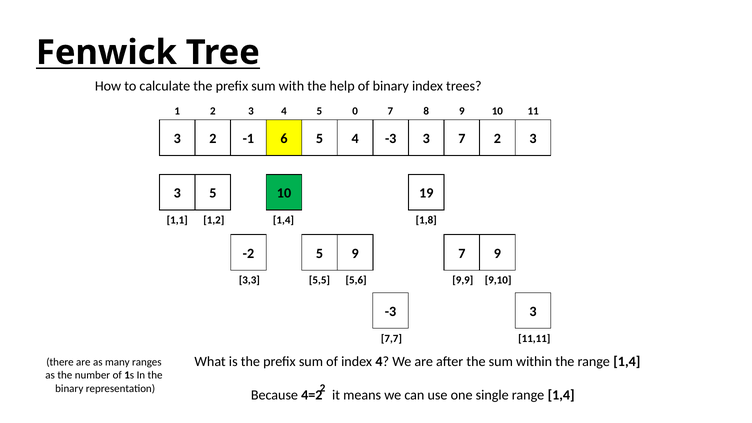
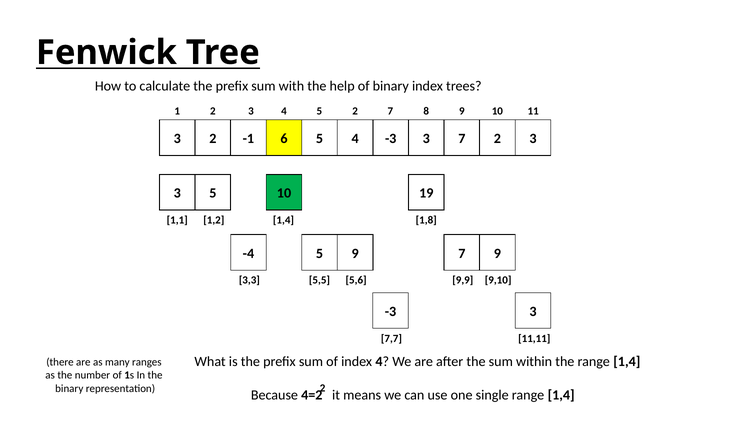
5 0: 0 -> 2 (355, 111)
-2: -2 -> -4 (248, 253)
